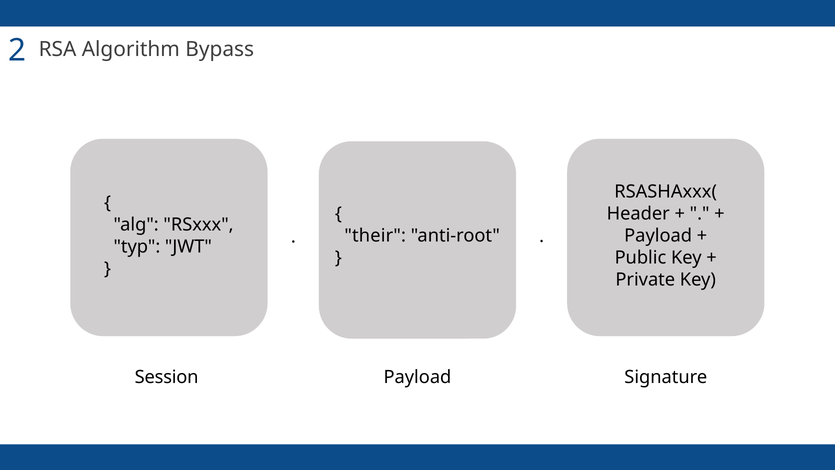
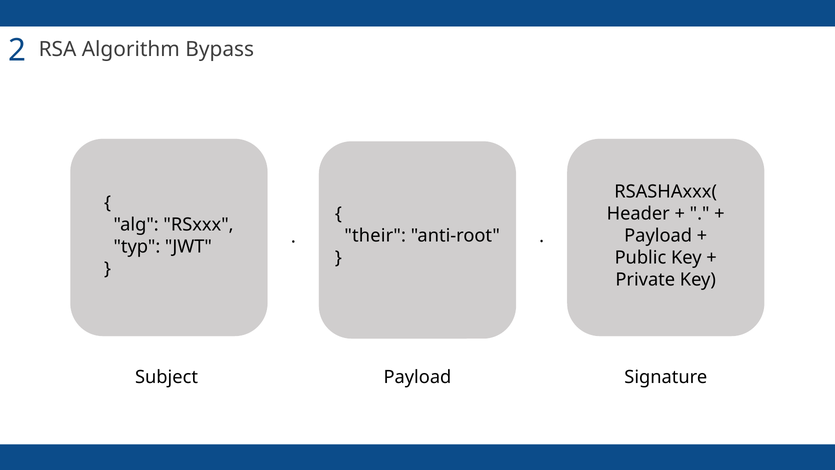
Session: Session -> Subject (167, 377)
